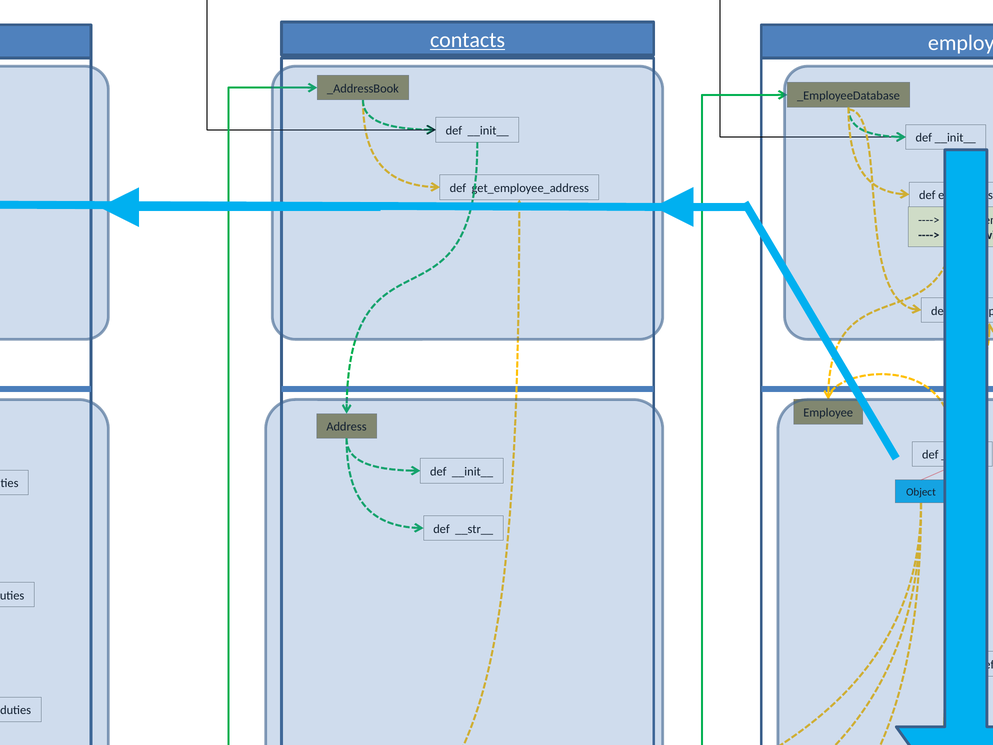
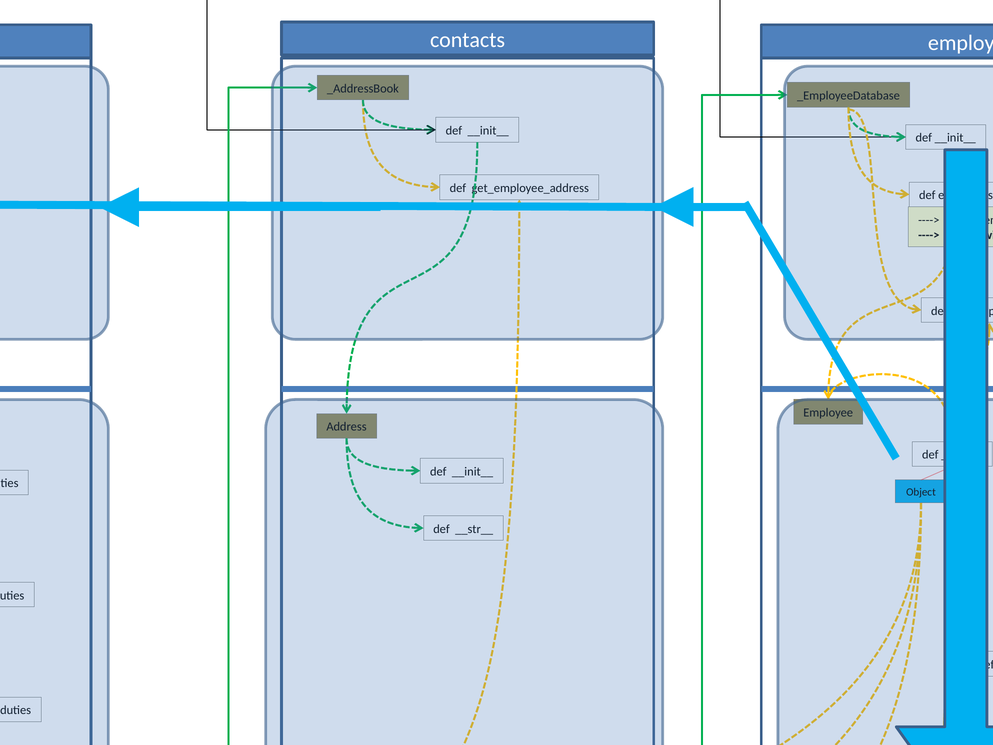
contacts underline: present -> none (468, 40)
